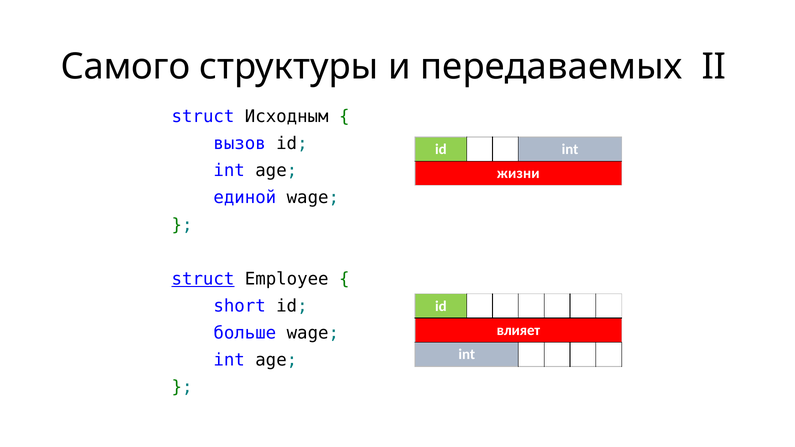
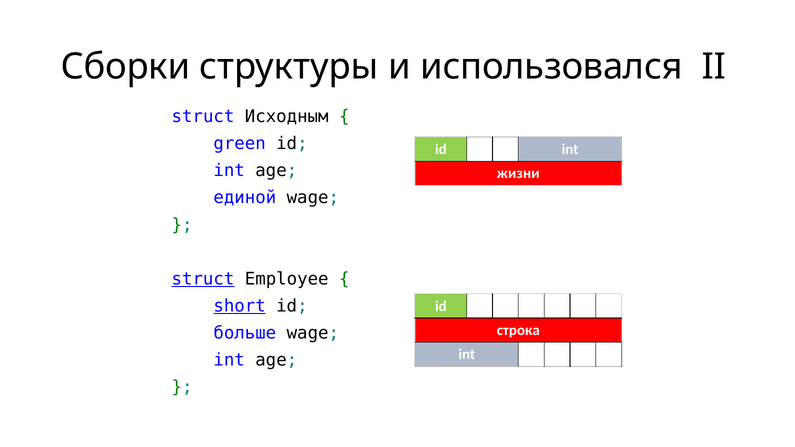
Самого: Самого -> Сборки (125, 67)
передаваемых: передаваемых -> использовался (552, 67)
вызов: вызов -> green (240, 144)
short underline: none -> present (240, 306)
влияет: влияет -> строка (518, 330)
